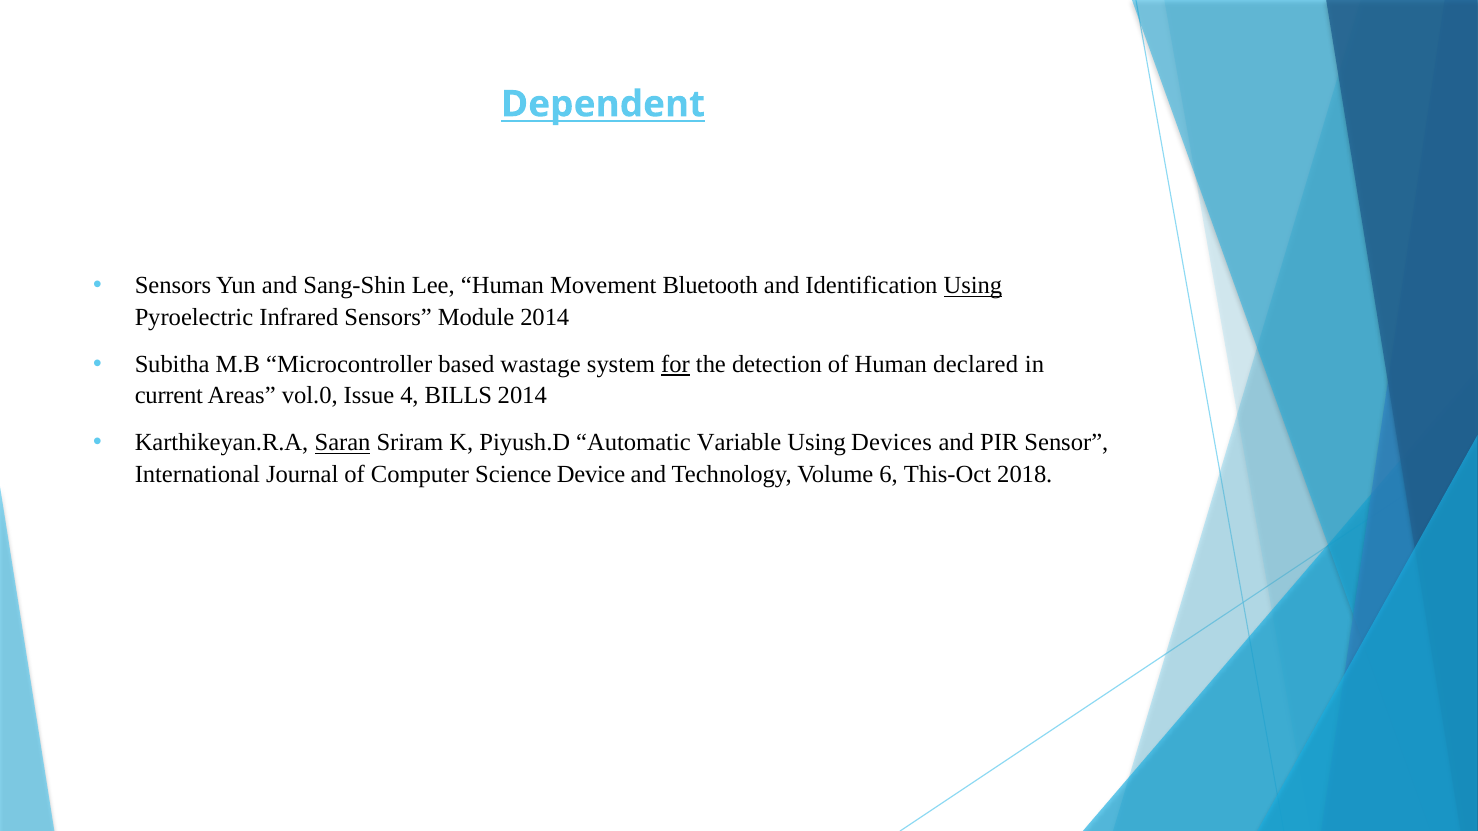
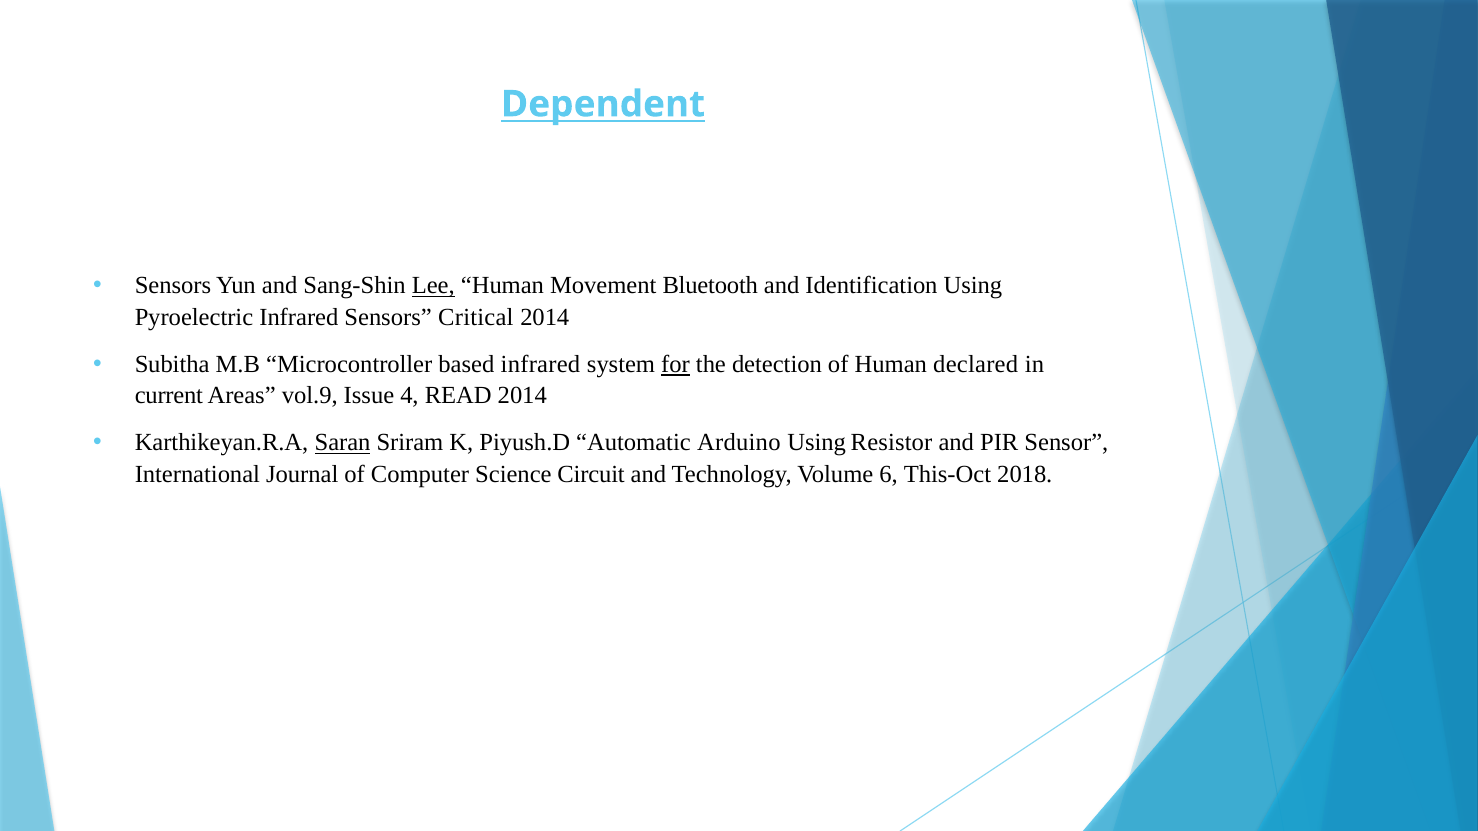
Lee underline: none -> present (433, 286)
Using underline: present -> none (973, 286)
Module: Module -> Critical (476, 318)
based wastage: wastage -> infrared (541, 364)
vol.0: vol.0 -> vol.9 (310, 396)
BILLS: BILLS -> READ (458, 396)
Variable: Variable -> Arduino (739, 443)
Devices: Devices -> Resistor (892, 443)
Device: Device -> Circuit (591, 475)
